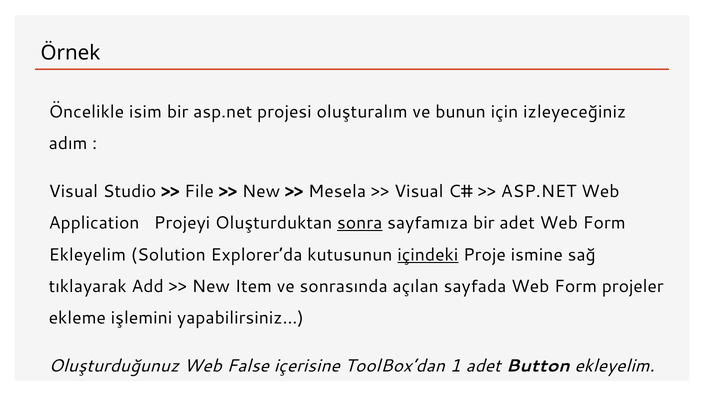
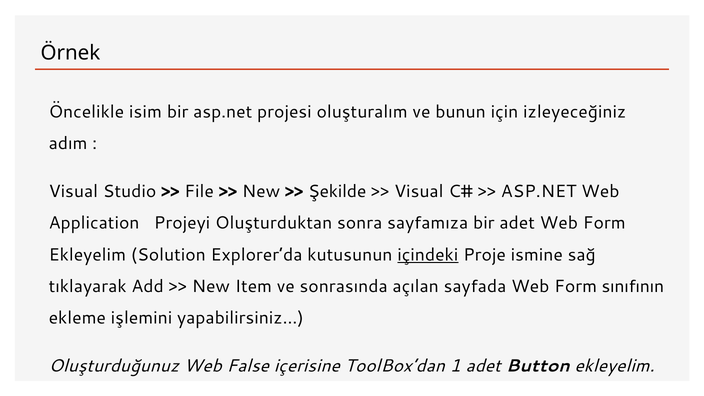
Mesela: Mesela -> Şekilde (337, 191)
sonra underline: present -> none (360, 223)
projeler: projeler -> sınıfının (633, 286)
